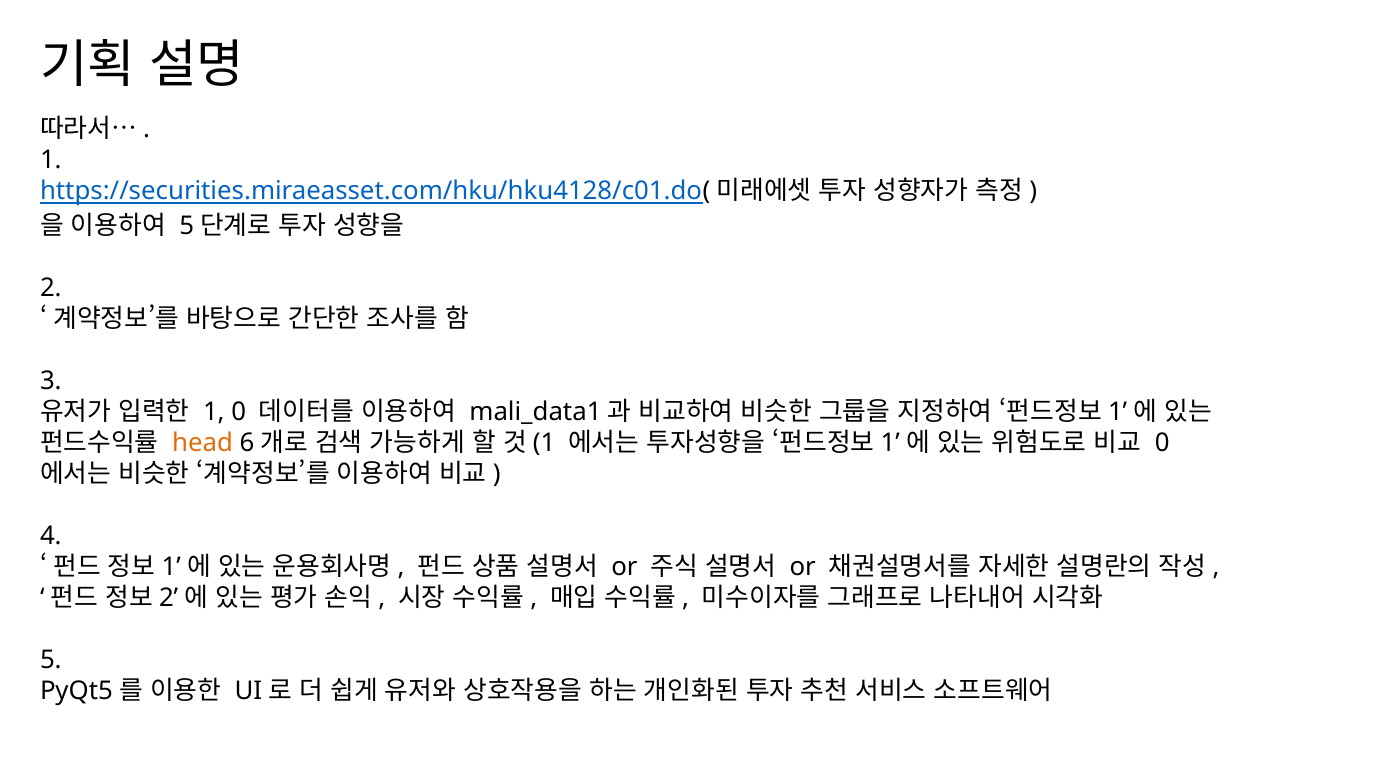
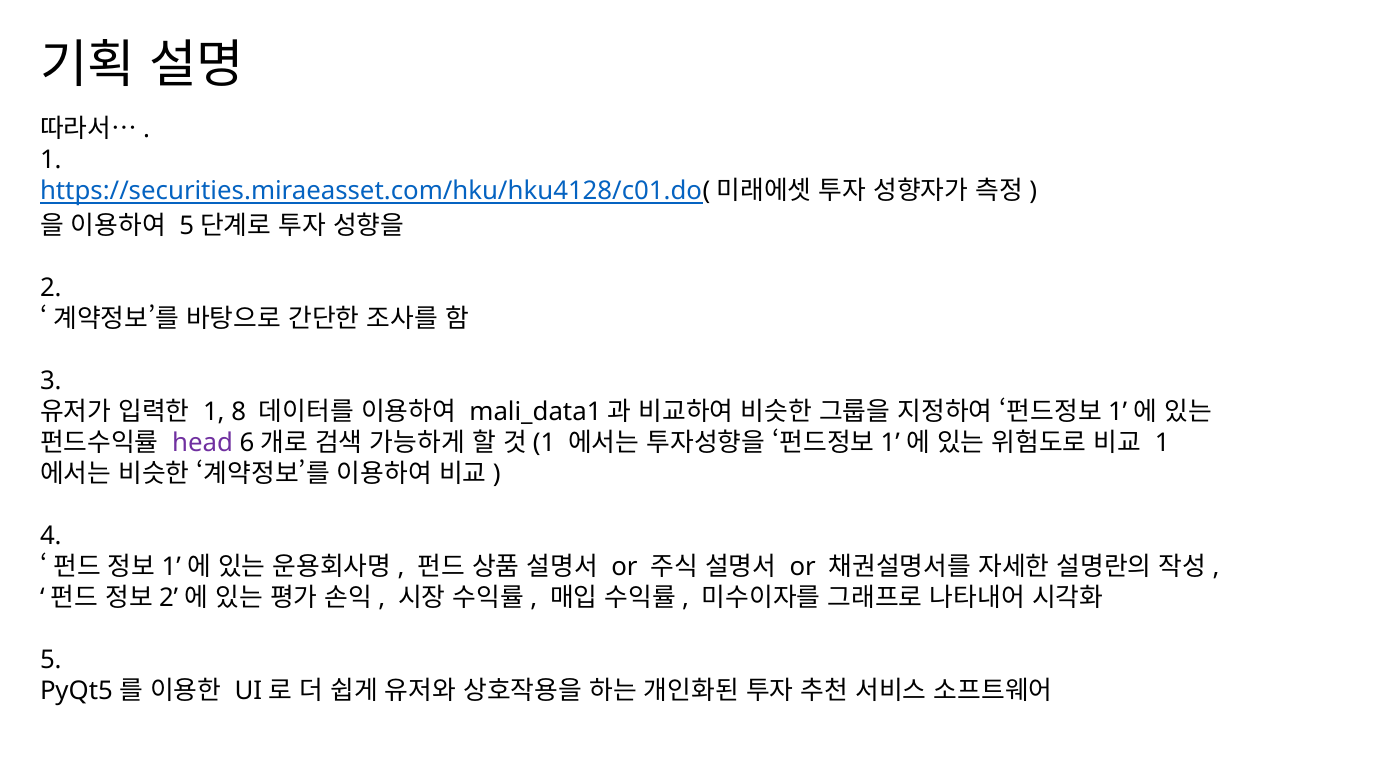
1 0: 0 -> 8 (239, 412)
head colour: orange -> purple (202, 443)
0: 0 -> 1 (1162, 443)
